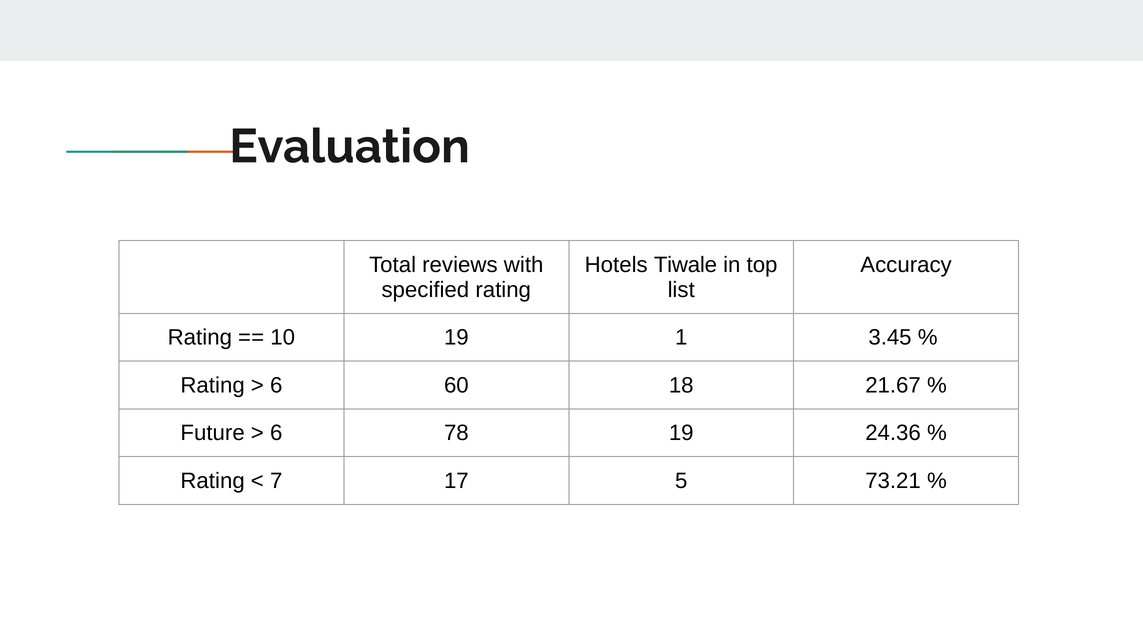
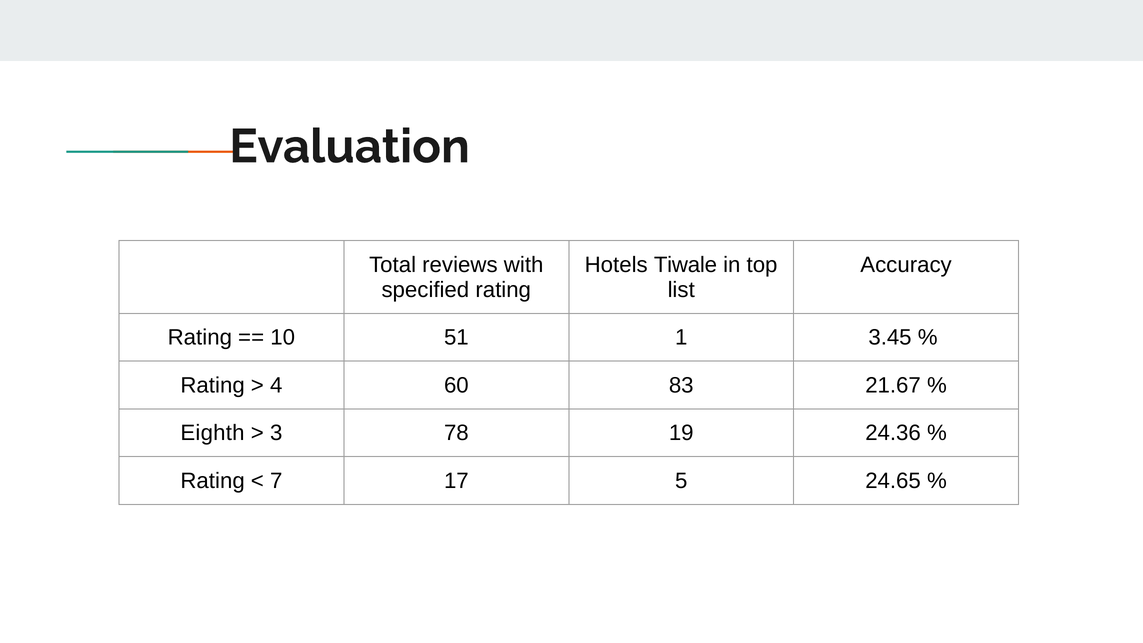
10 19: 19 -> 51 (456, 338)
6: 6 -> 4 (276, 385)
18: 18 -> 83 (681, 385)
Future: Future -> Eighth (212, 433)
6: 6 -> 3 (276, 433)
73.21: 73.21 -> 24.65 (893, 481)
